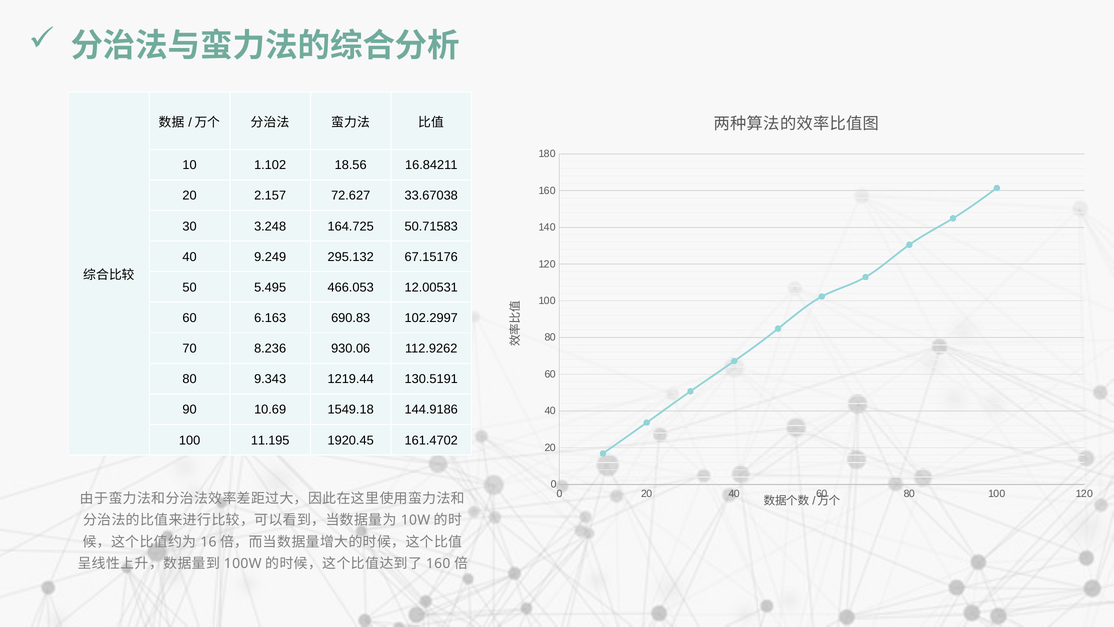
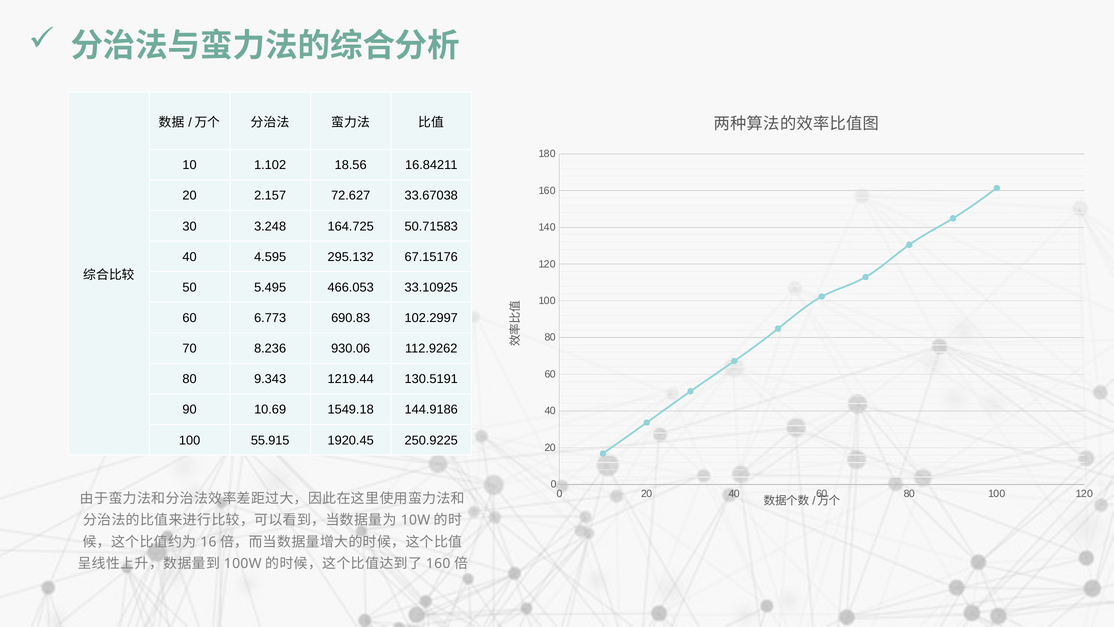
9.249: 9.249 -> 4.595 (270, 257)
12.00531: 12.00531 -> 33.10925 (431, 287)
6.163: 6.163 -> 6.773 (270, 318)
11.195: 11.195 -> 55.915 (270, 440)
161.4702: 161.4702 -> 250.9225 (431, 440)
